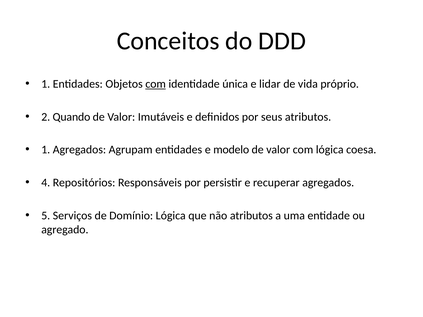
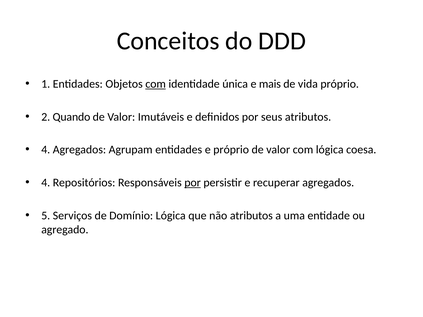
lidar: lidar -> mais (270, 84)
1: 1 -> 4 (46, 150)
e modelo: modelo -> próprio (231, 150)
por underline: none -> present (193, 183)
